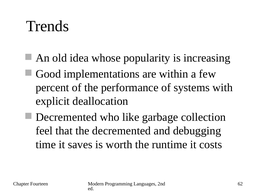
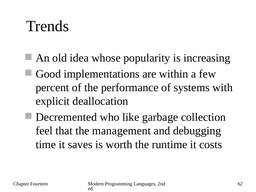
the decremented: decremented -> management (122, 131)
